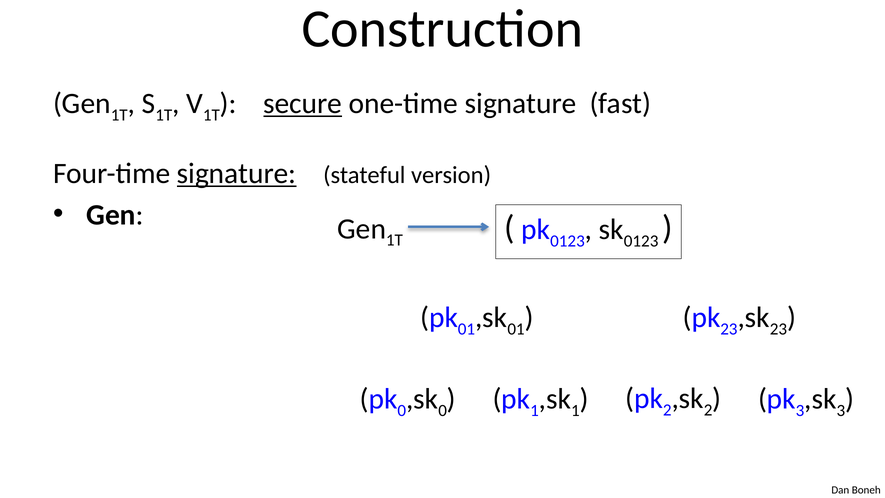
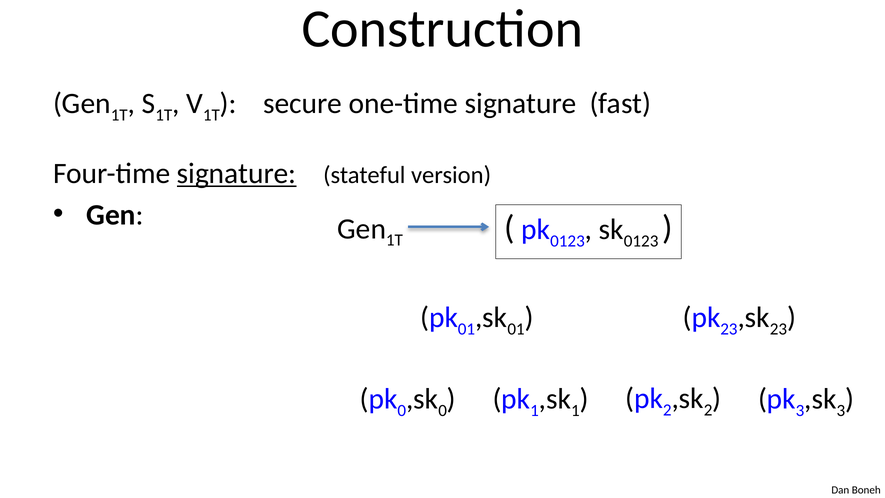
secure underline: present -> none (303, 103)
